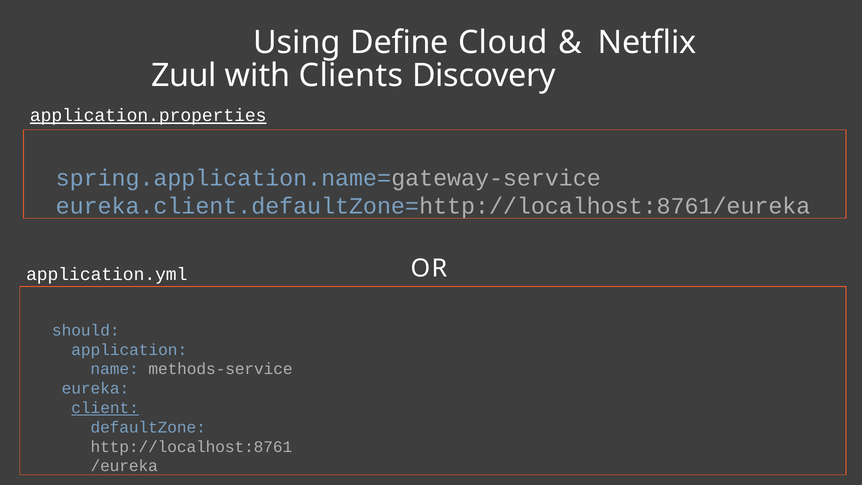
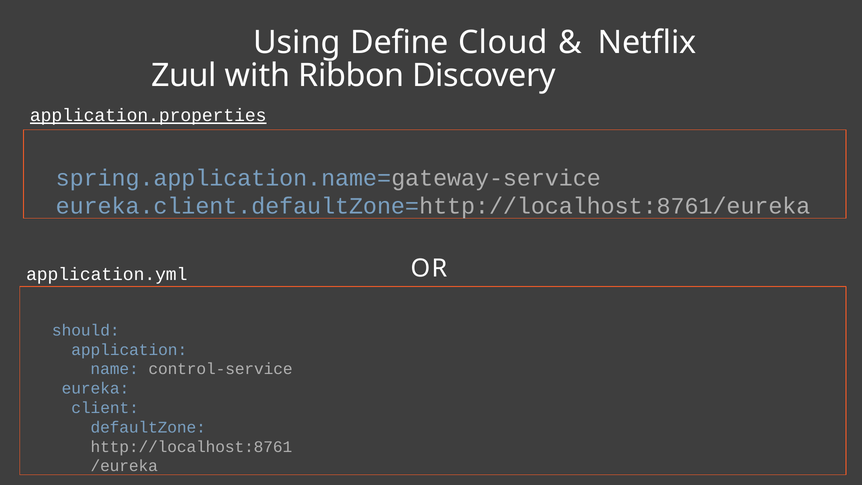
Clients: Clients -> Ribbon (351, 75)
methods-service: methods-service -> control-service (221, 369)
client underline: present -> none (105, 408)
